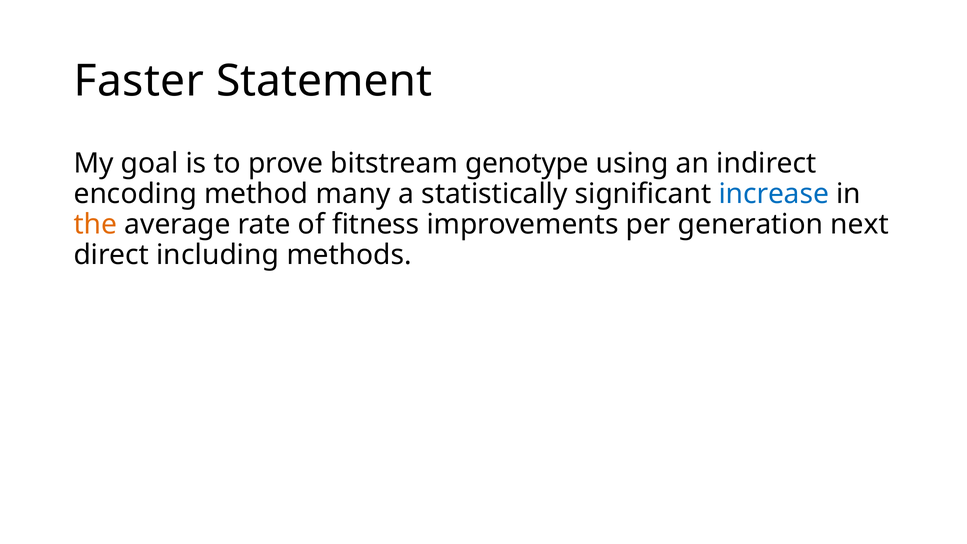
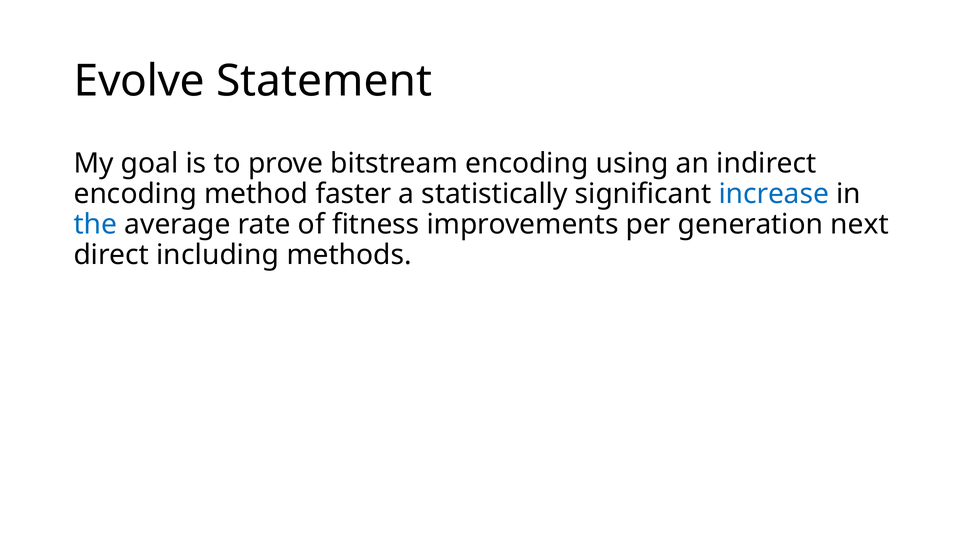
Faster: Faster -> Evolve (139, 81)
bitstream genotype: genotype -> encoding (527, 163)
many: many -> faster (353, 194)
the colour: orange -> blue (95, 224)
